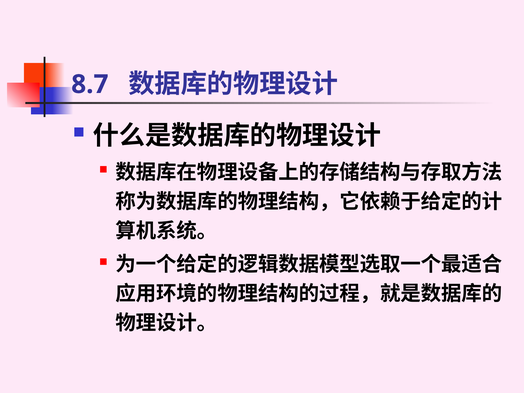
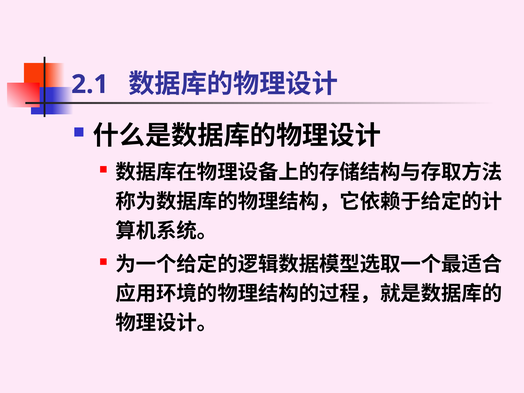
8.7: 8.7 -> 2.1 (90, 84)
